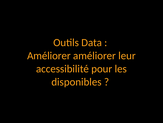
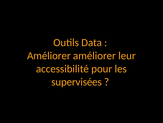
disponibles: disponibles -> supervisées (77, 81)
